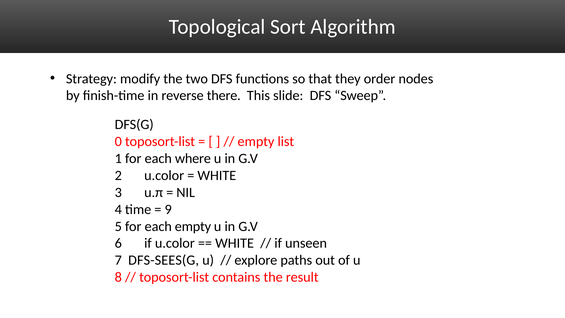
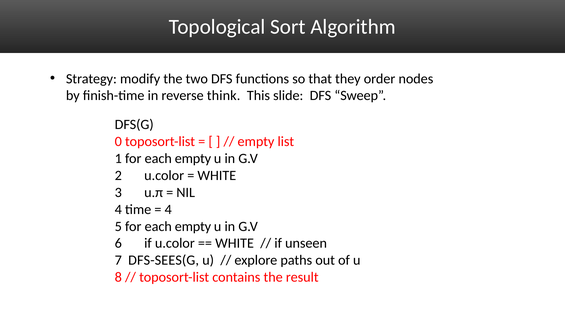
there: there -> think (224, 96)
1 for each where: where -> empty (193, 158)
9: 9 -> 4 (168, 209)
